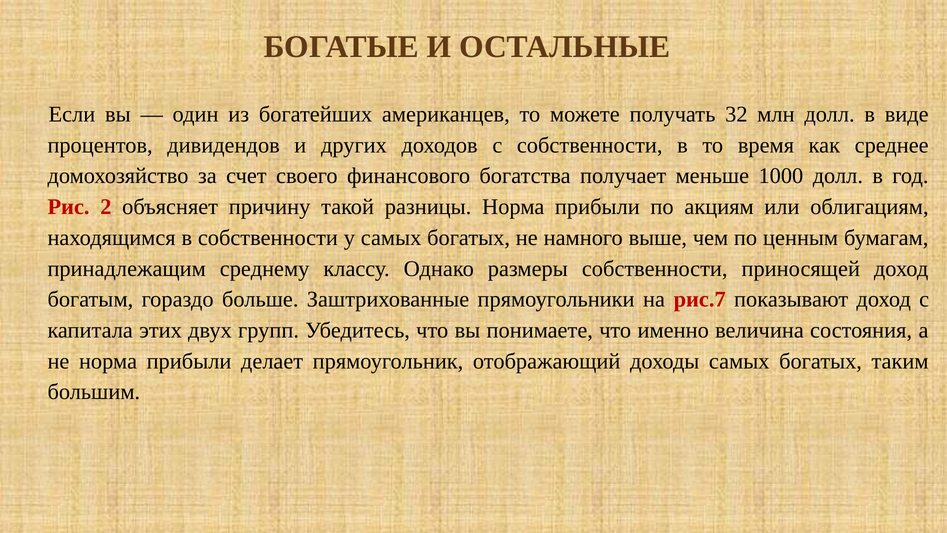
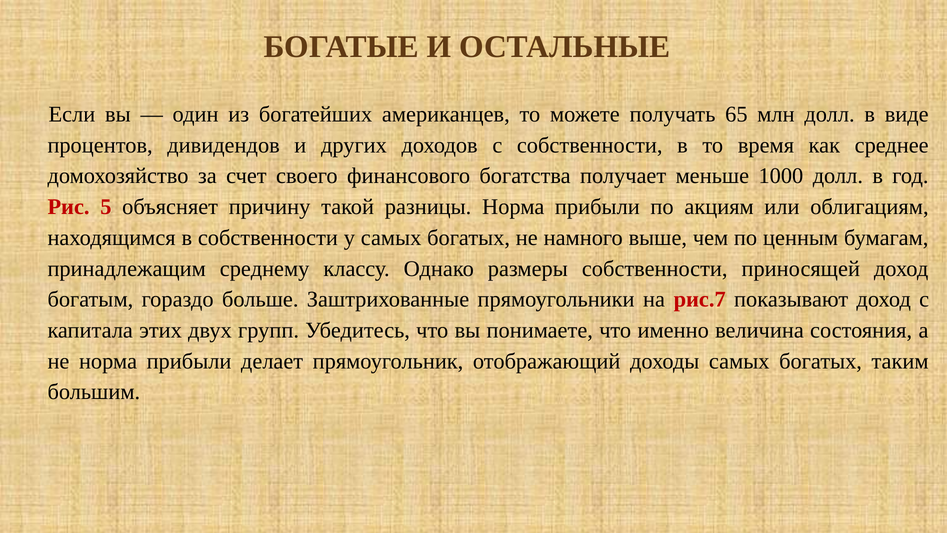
32: 32 -> 65 (736, 114)
2: 2 -> 5 (106, 207)
